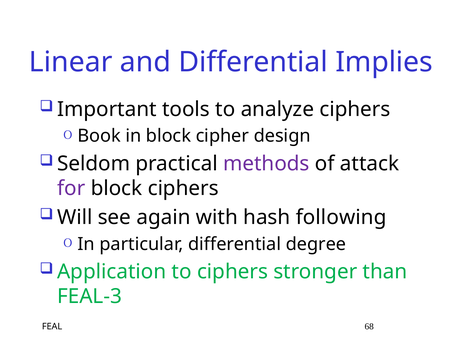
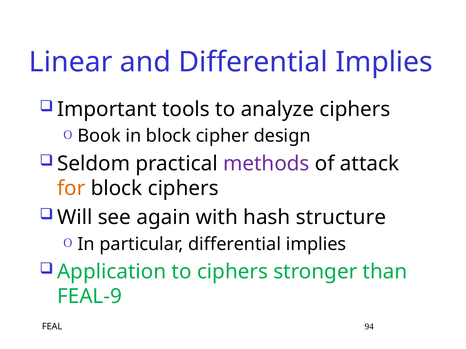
for colour: purple -> orange (71, 189)
following: following -> structure (341, 218)
particular differential degree: degree -> implies (316, 244)
FEAL-3: FEAL-3 -> FEAL-9 (90, 297)
68: 68 -> 94 (369, 327)
